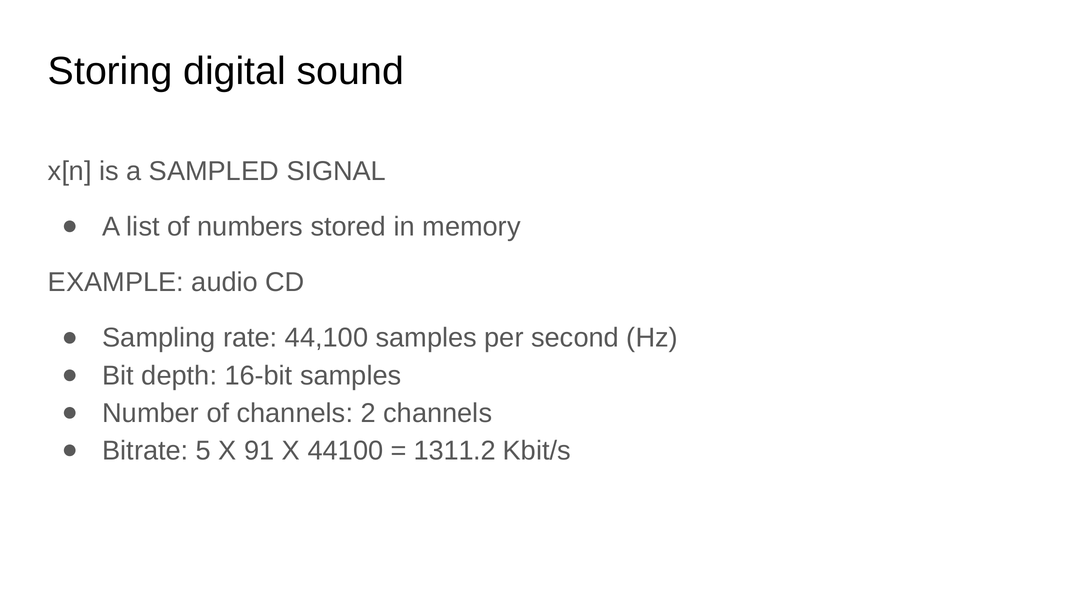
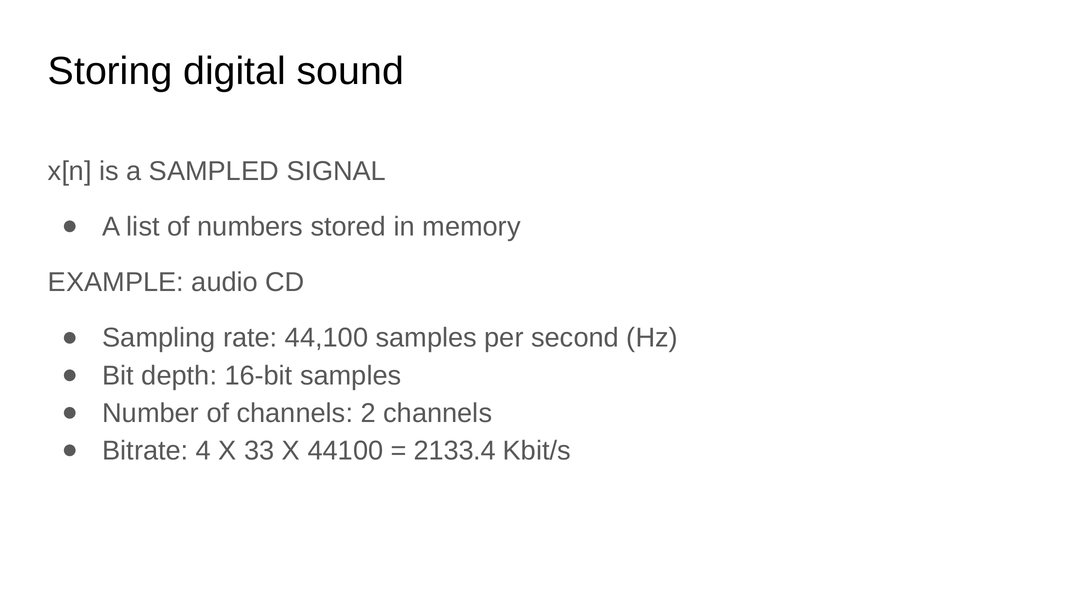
5: 5 -> 4 (203, 451)
91: 91 -> 33 (259, 451)
1311.2: 1311.2 -> 2133.4 (455, 451)
